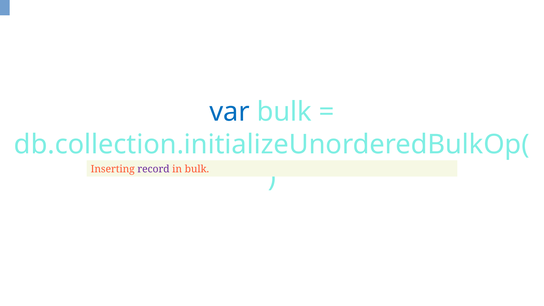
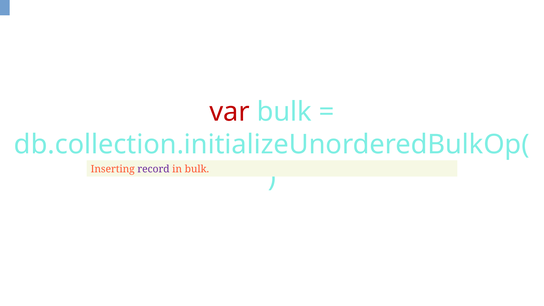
var colour: blue -> red (230, 112)
